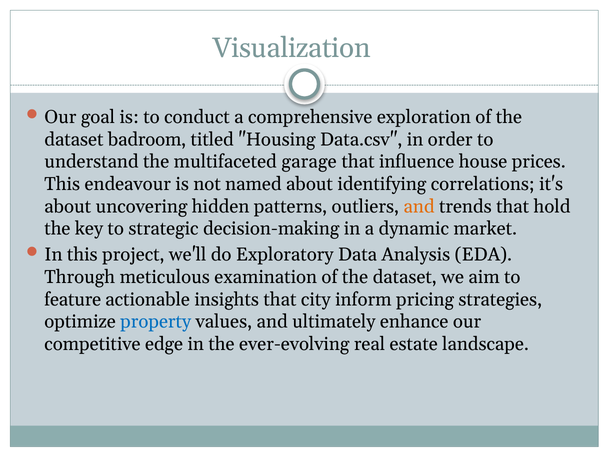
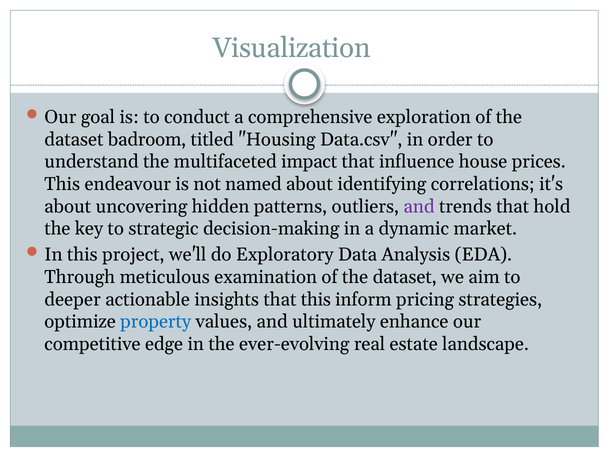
garage: garage -> impact (309, 162)
and colour: orange -> purple (419, 206)
feature: feature -> deeper (73, 299)
that city: city -> this (316, 299)
